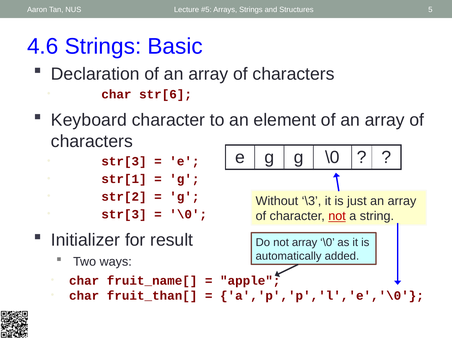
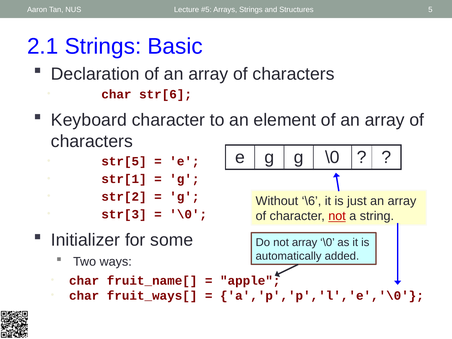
4.6: 4.6 -> 2.1 (43, 46)
str[3: str[3 -> str[5 (124, 161)
\3: \3 -> \6 (312, 201)
result: result -> some (172, 240)
fruit_than[: fruit_than[ -> fruit_ways[ (152, 296)
